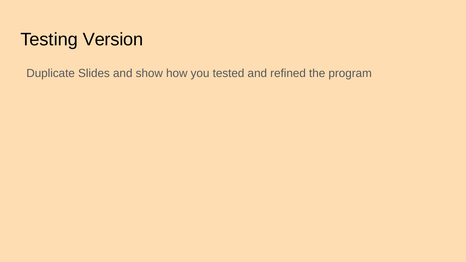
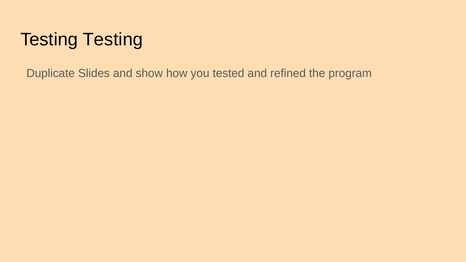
Testing Version: Version -> Testing (113, 39)
